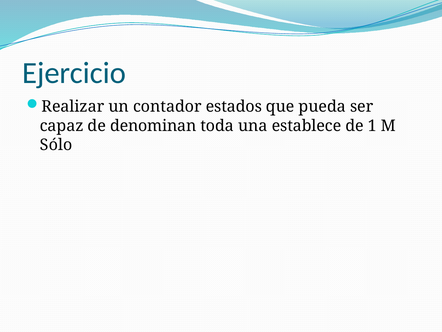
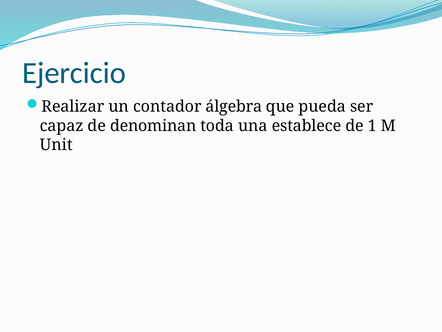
estados: estados -> álgebra (234, 106)
Sólo: Sólo -> Unit (56, 145)
